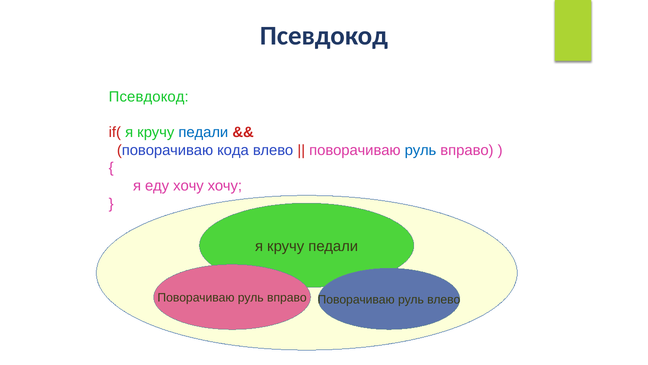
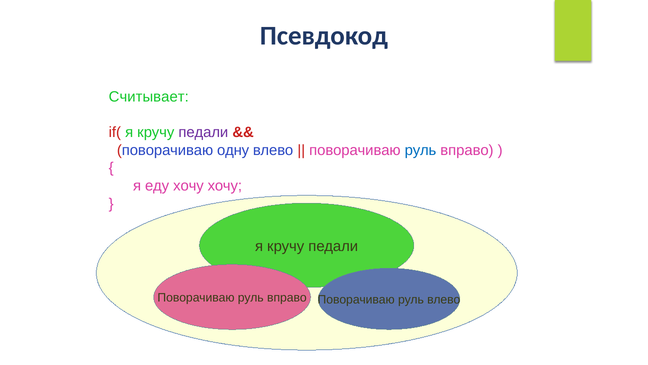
Псевдокод: Псевдокод -> Считывает (149, 97)
педали colour: blue -> purple (203, 132)
кода: кода -> одну (233, 150)
